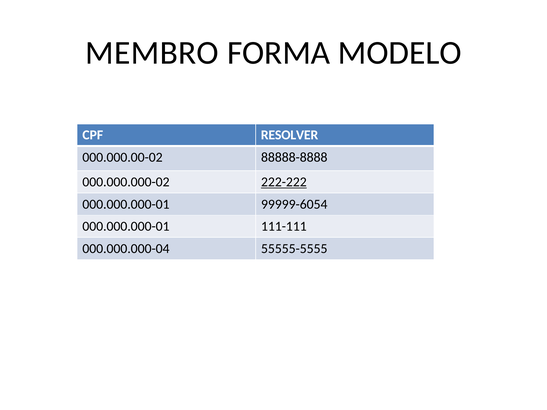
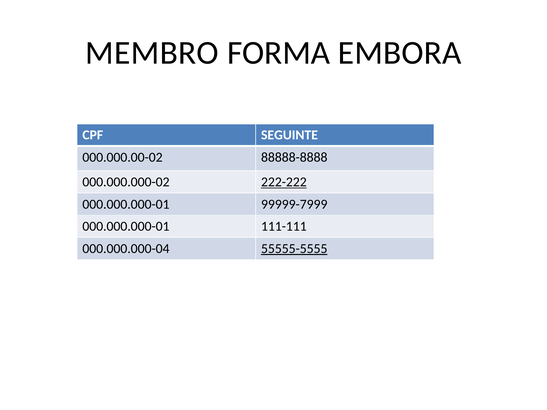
MODELO: MODELO -> EMBORA (400, 53)
RESOLVER: RESOLVER -> SEGUINTE (289, 135)
99999-6054: 99999-6054 -> 99999-7999 (294, 204)
55555-5555 underline: none -> present (294, 249)
